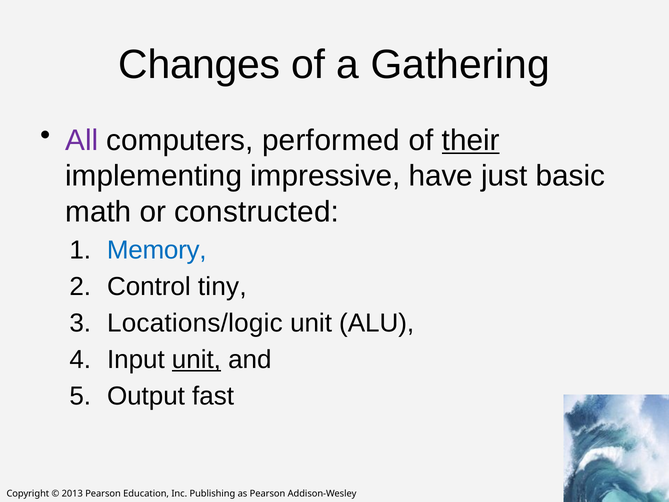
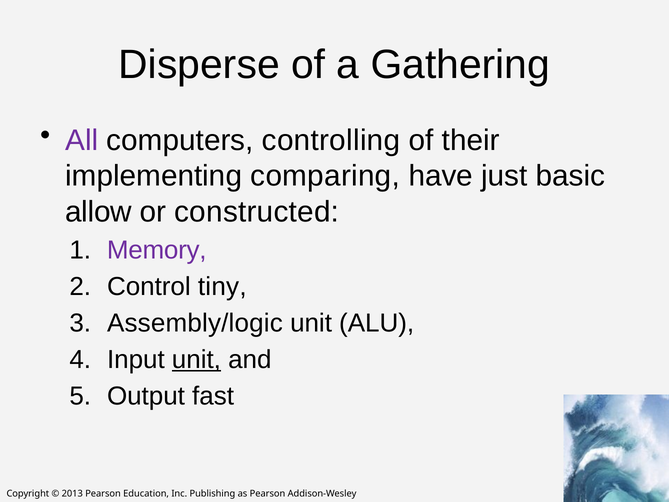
Changes: Changes -> Disperse (199, 65)
performed: performed -> controlling (331, 140)
their underline: present -> none (471, 140)
impressive: impressive -> comparing (325, 176)
math: math -> allow (98, 212)
Memory colour: blue -> purple (157, 250)
Locations/logic: Locations/logic -> Assembly/logic (195, 323)
